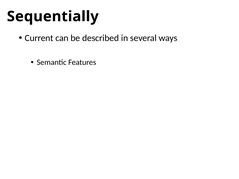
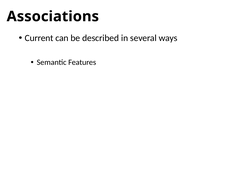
Sequentially: Sequentially -> Associations (53, 16)
